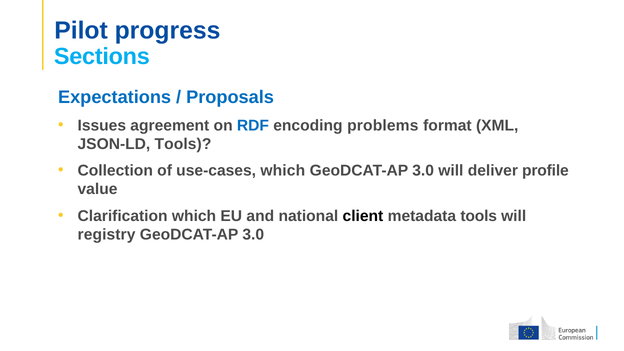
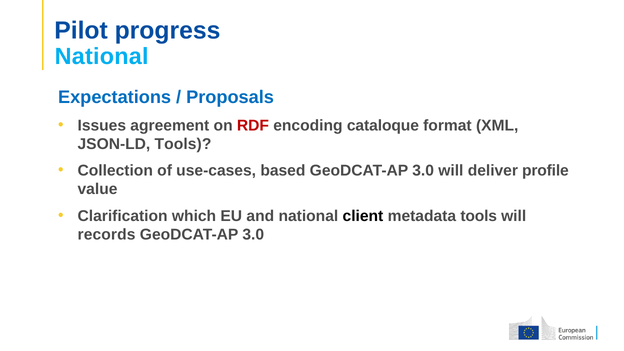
Sections: Sections -> National (102, 57)
RDF colour: blue -> red (253, 125)
problems: problems -> cataloque (383, 125)
use-cases which: which -> based (283, 171)
registry: registry -> records (107, 235)
